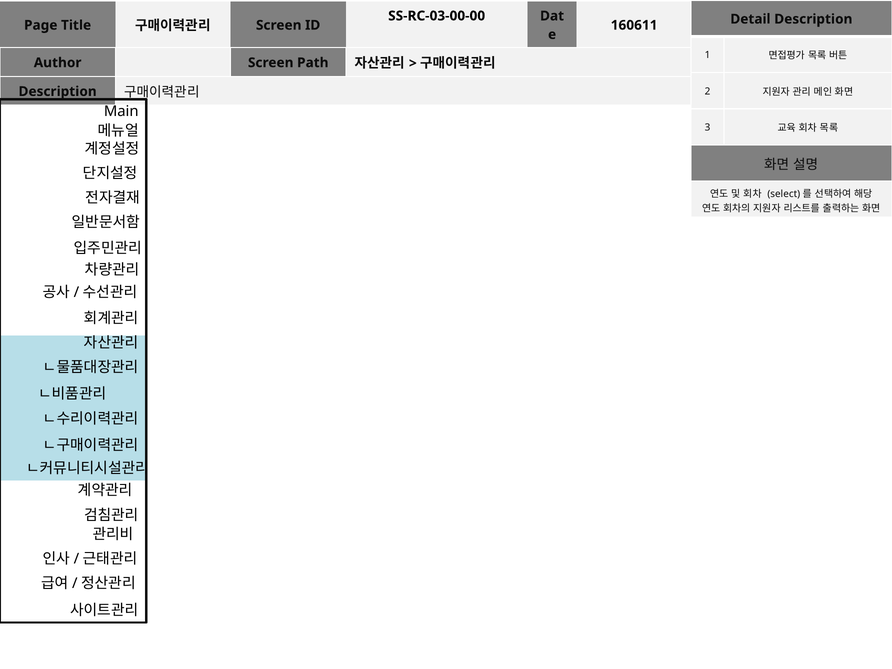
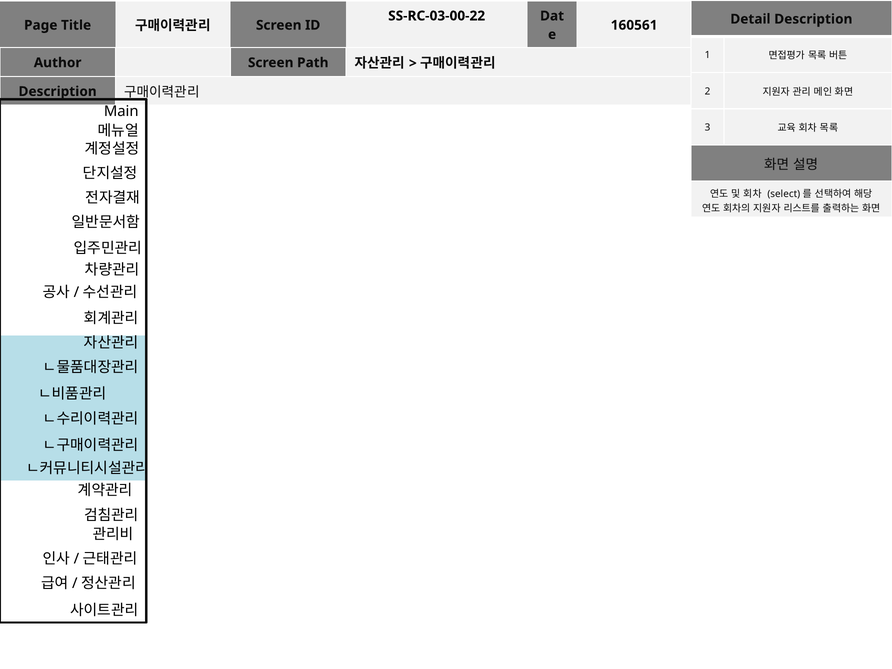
SS-RC-03-00-00: SS-RC-03-00-00 -> SS-RC-03-00-22 (437, 16)
160611: 160611 -> 160561 (634, 25)
